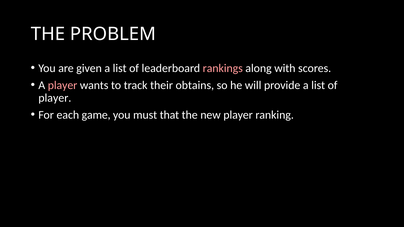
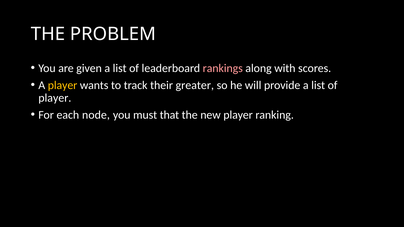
player colour: pink -> yellow (63, 85)
obtains: obtains -> greater (195, 85)
game: game -> node (96, 115)
